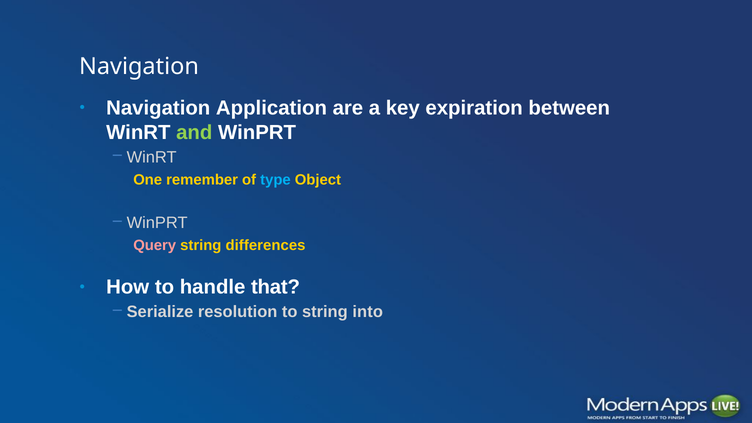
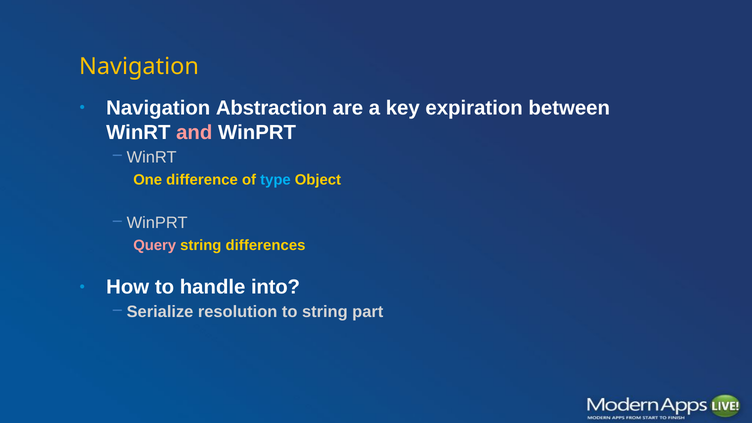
Navigation colour: white -> yellow (139, 66)
Application: Application -> Abstraction (272, 108)
and colour: light green -> pink (194, 132)
remember: remember -> difference (202, 180)
that: that -> into (275, 287)
into: into -> part (368, 312)
